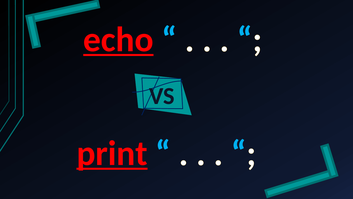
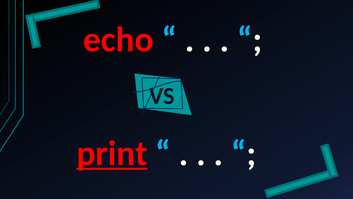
echo underline: present -> none (118, 40)
